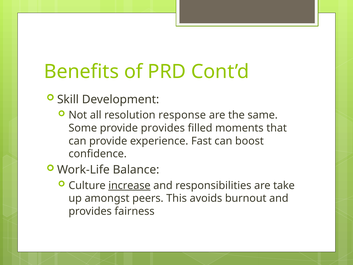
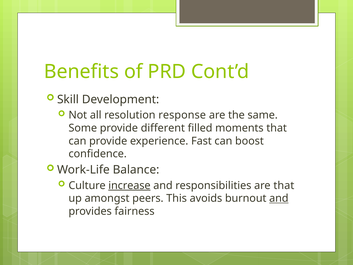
provide provides: provides -> different (163, 128)
are take: take -> that (284, 185)
and underline: none -> present (279, 198)
